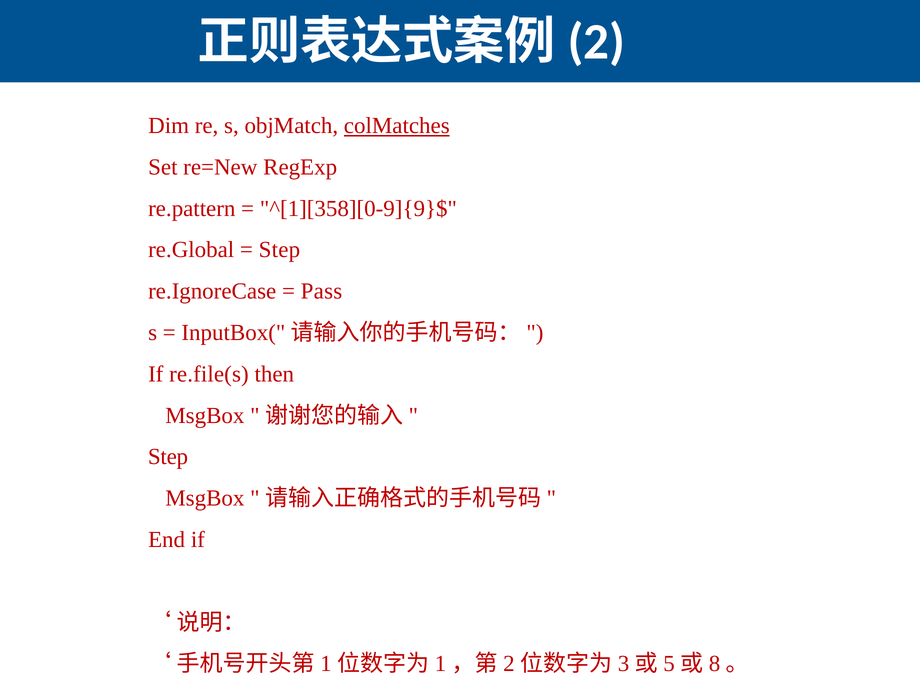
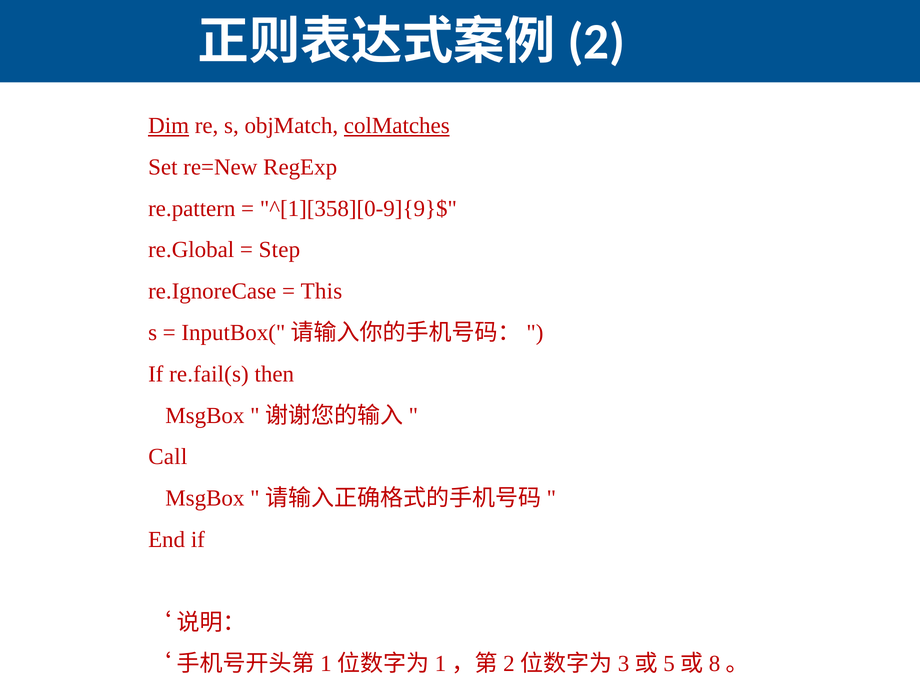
Dim underline: none -> present (169, 126)
Pass: Pass -> This (321, 291)
re.file(s: re.file(s -> re.fail(s (209, 374)
Step: Step -> Call (168, 457)
